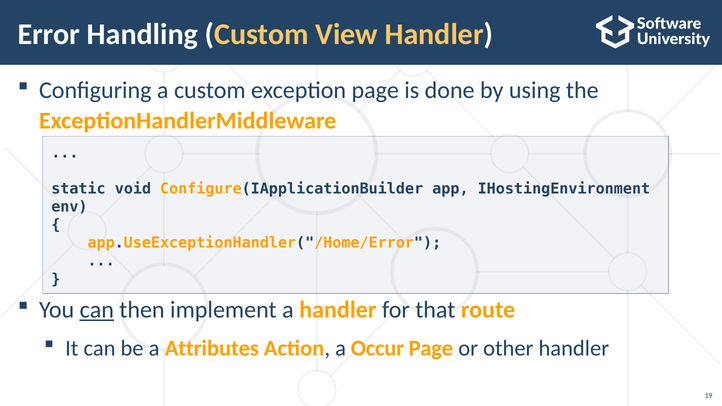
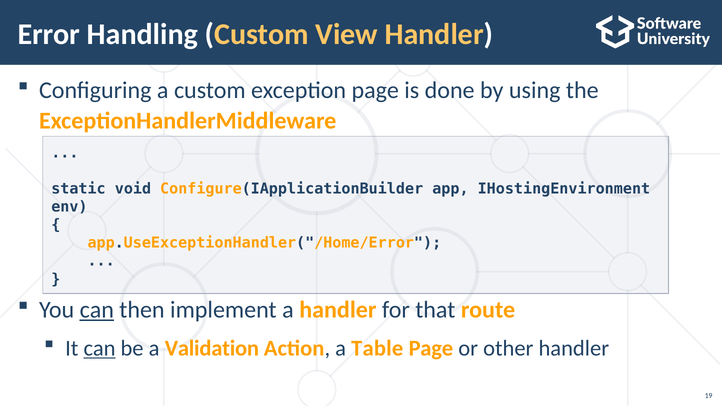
can underline: none -> present (100, 348)
Attributes: Attributes -> Validation (212, 348)
Occur: Occur -> Table (377, 348)
